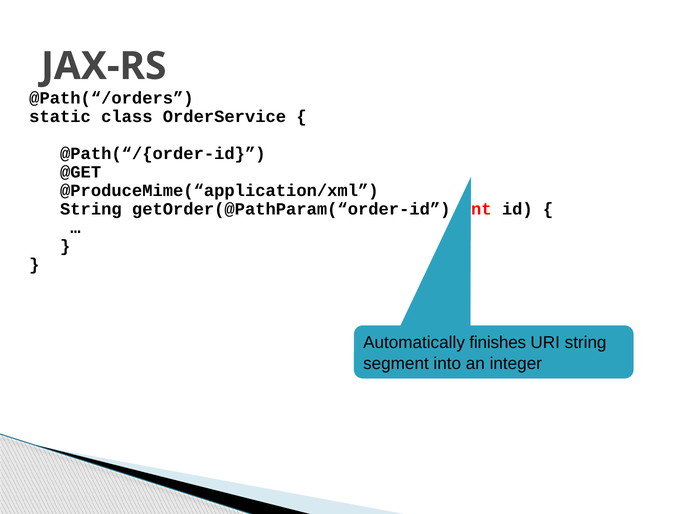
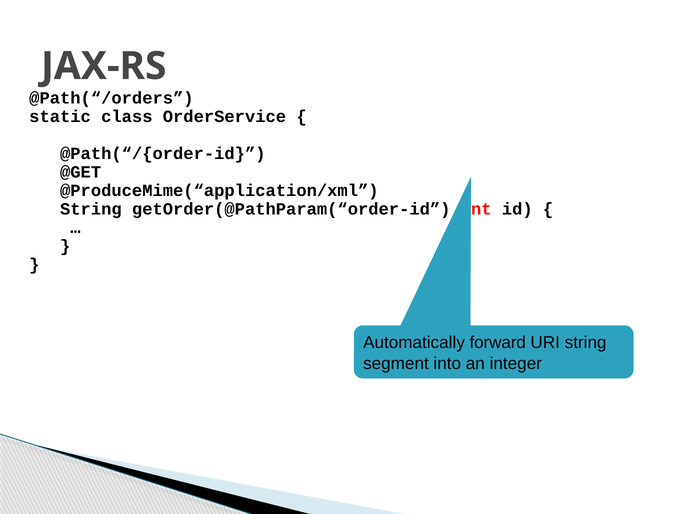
finishes: finishes -> forward (498, 343)
